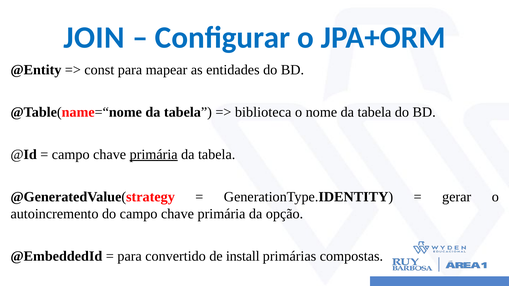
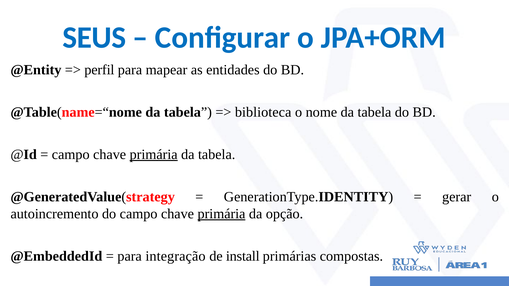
JOIN: JOIN -> SEUS (94, 37)
const: const -> perfil (99, 70)
primária underline: none -> present (221, 214)
convertido: convertido -> integração (175, 257)
